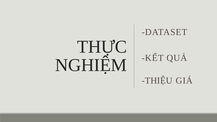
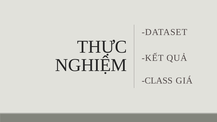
THIỆU: THIỆU -> CLASS (157, 81)
